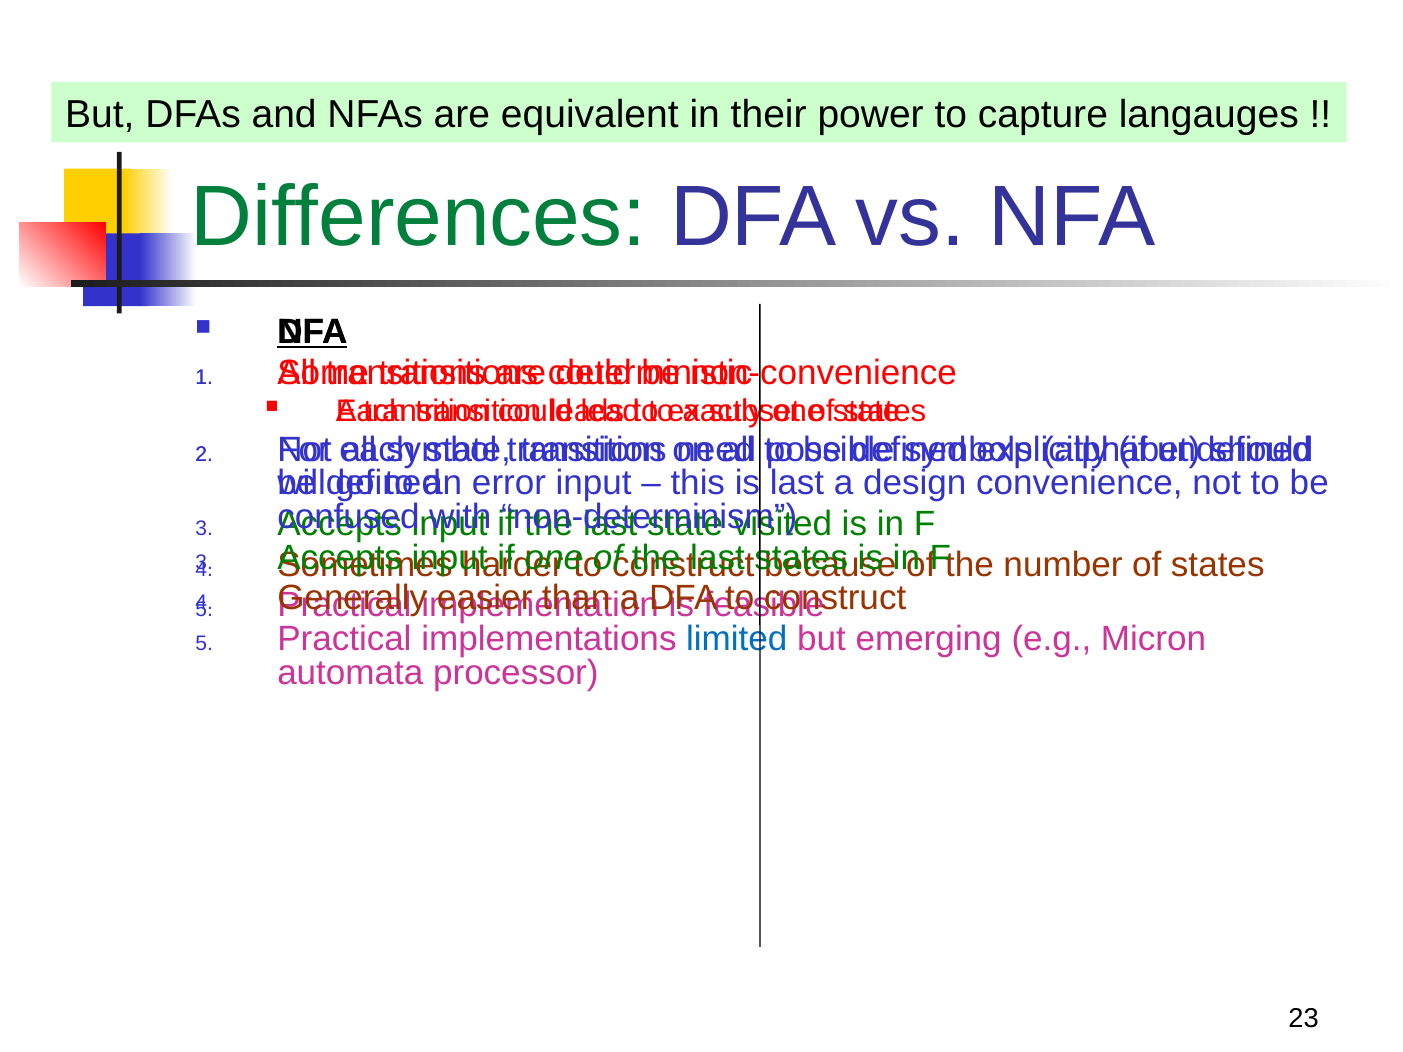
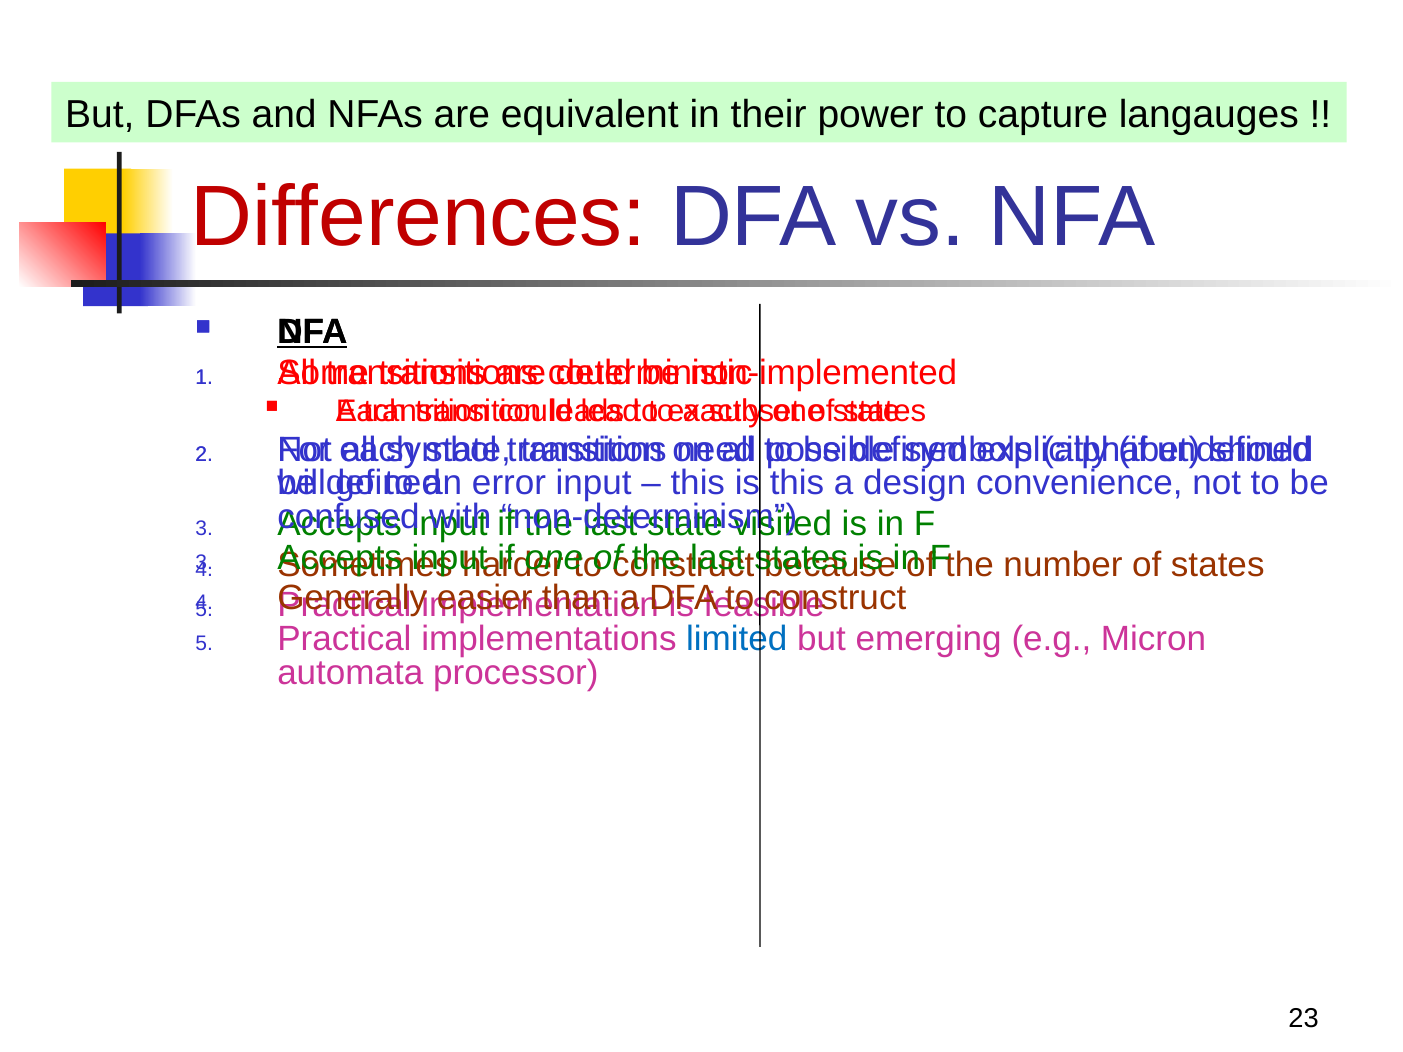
Differences colour: green -> red (419, 218)
non-convenience: non-convenience -> non-implemented (824, 373)
is last: last -> this (797, 483)
